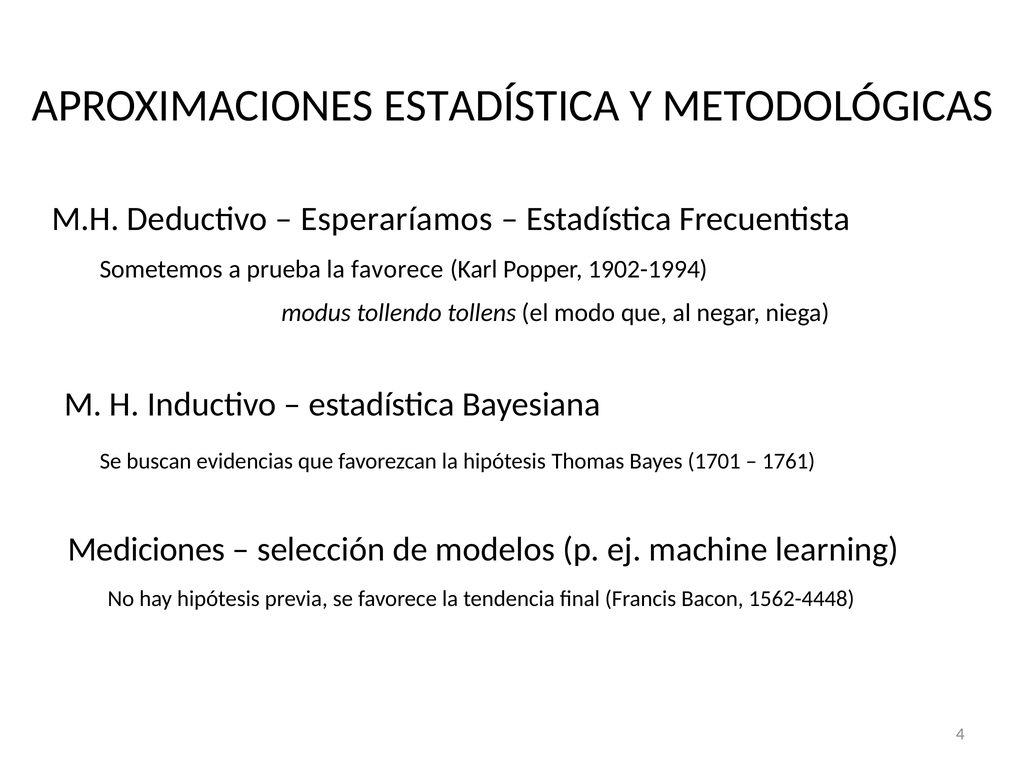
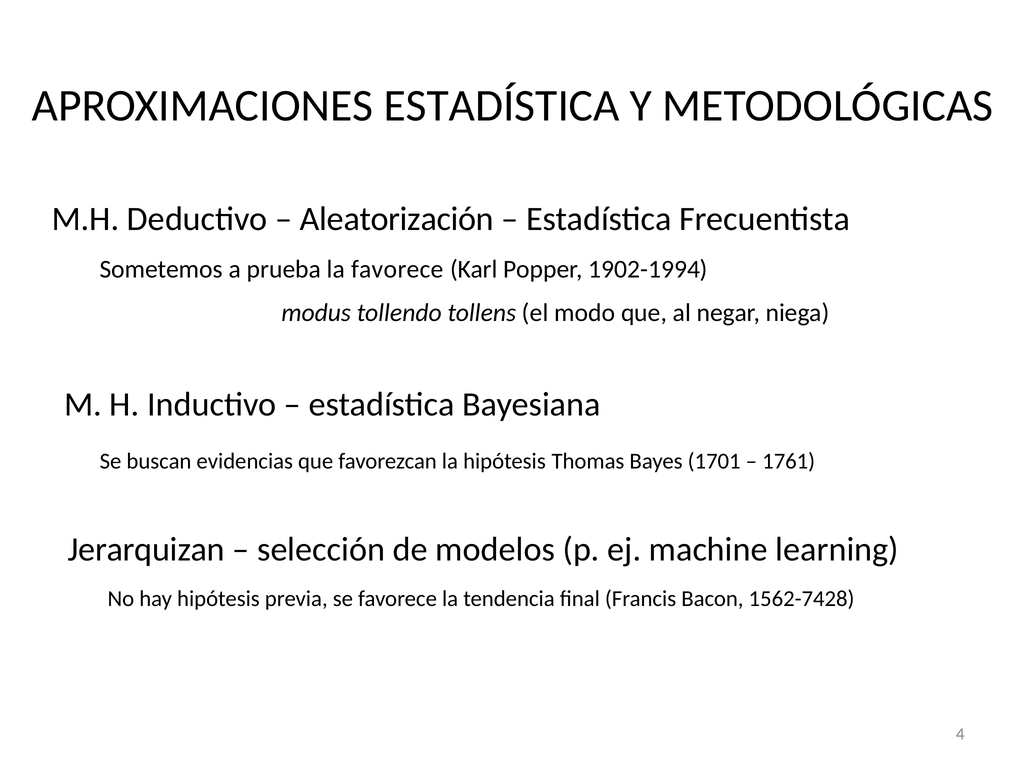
Esperaríamos: Esperaríamos -> Aleatorización (397, 219)
Mediciones: Mediciones -> Jerarquizan (146, 550)
1562-4448: 1562-4448 -> 1562-7428 (802, 599)
